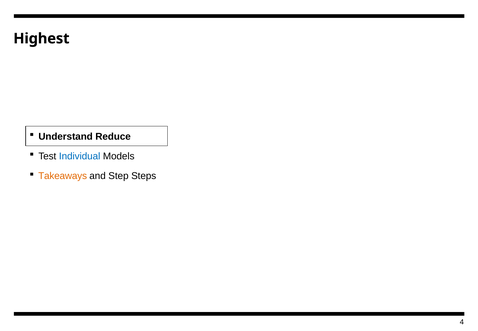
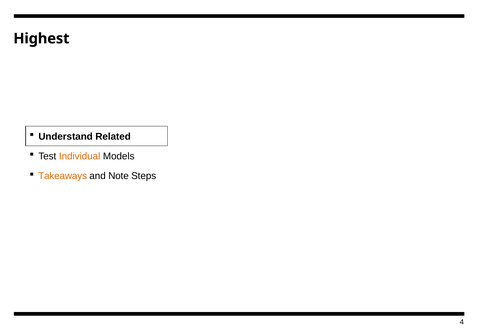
Reduce: Reduce -> Related (113, 137)
Individual colour: blue -> orange (80, 156)
Step: Step -> Note (119, 176)
